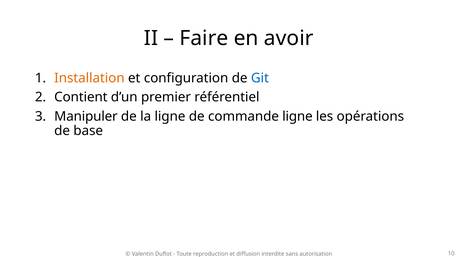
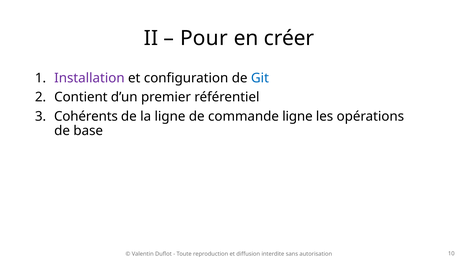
Faire: Faire -> Pour (204, 38)
avoir: avoir -> créer (289, 38)
Installation colour: orange -> purple (89, 78)
Manipuler: Manipuler -> Cohérents (86, 117)
